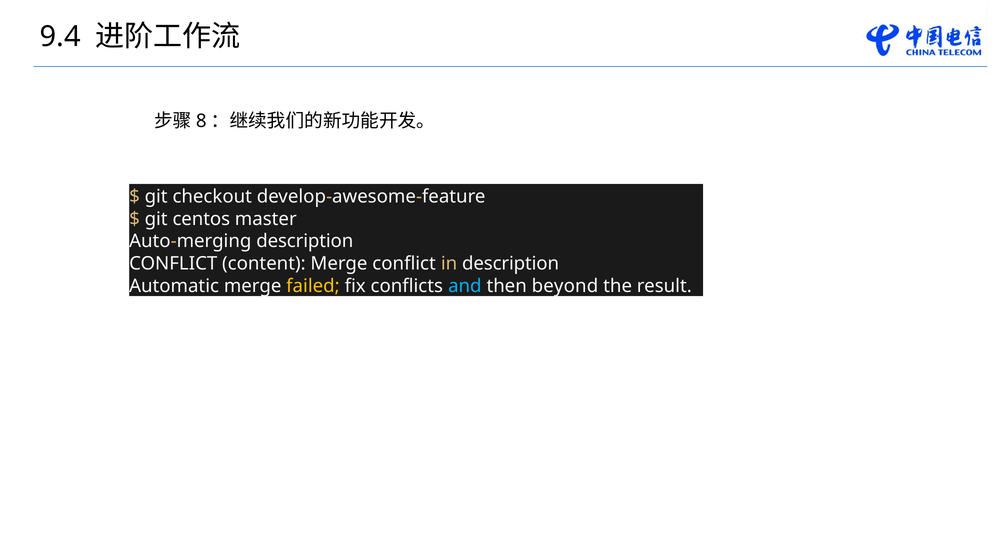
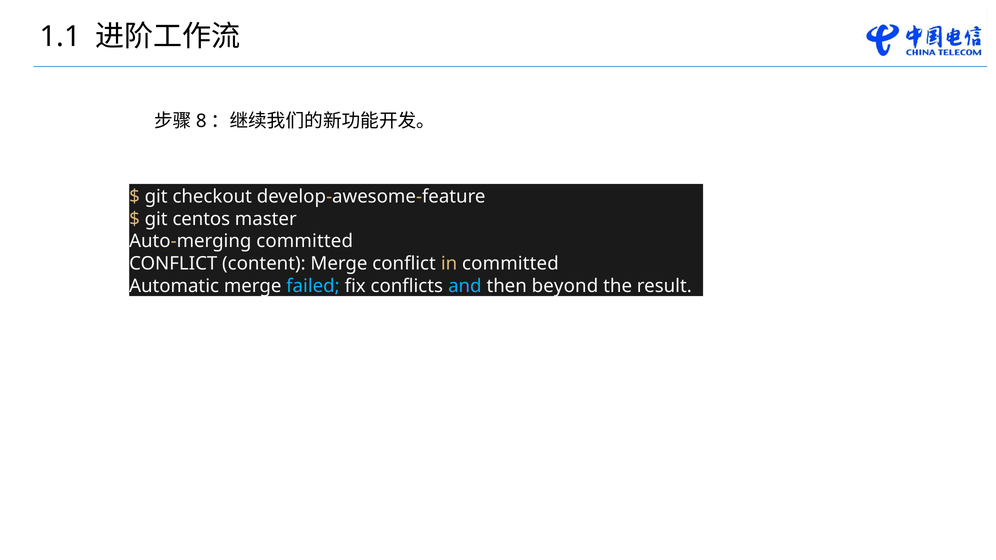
9.4: 9.4 -> 1.1 (60, 37)
Auto-merging description: description -> committed (305, 241)
in description: description -> committed (510, 264)
failed colour: yellow -> light blue (313, 286)
